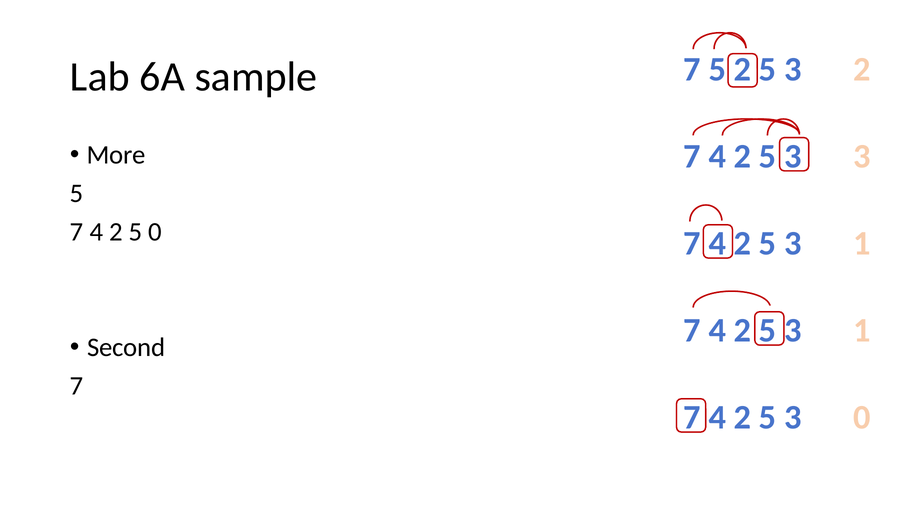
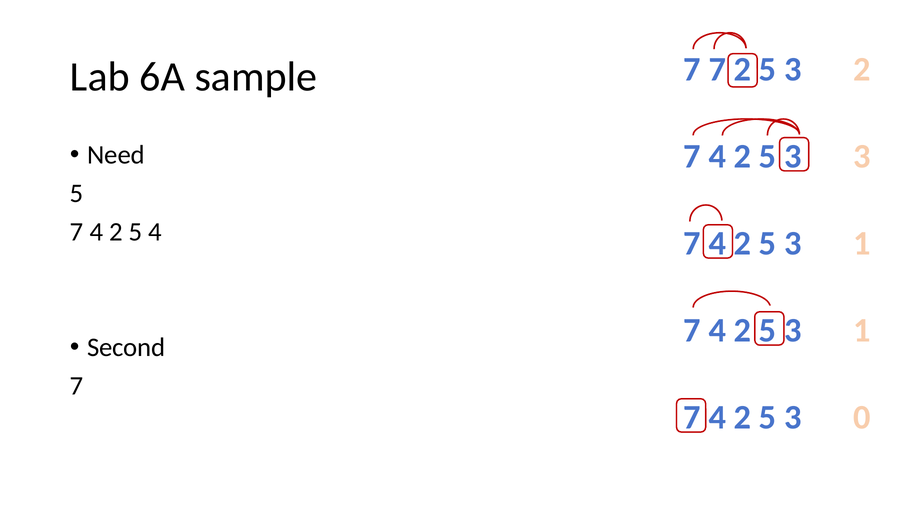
5: 5 -> 7 (717, 69)
More: More -> Need (116, 155)
5 0: 0 -> 4 (155, 232)
